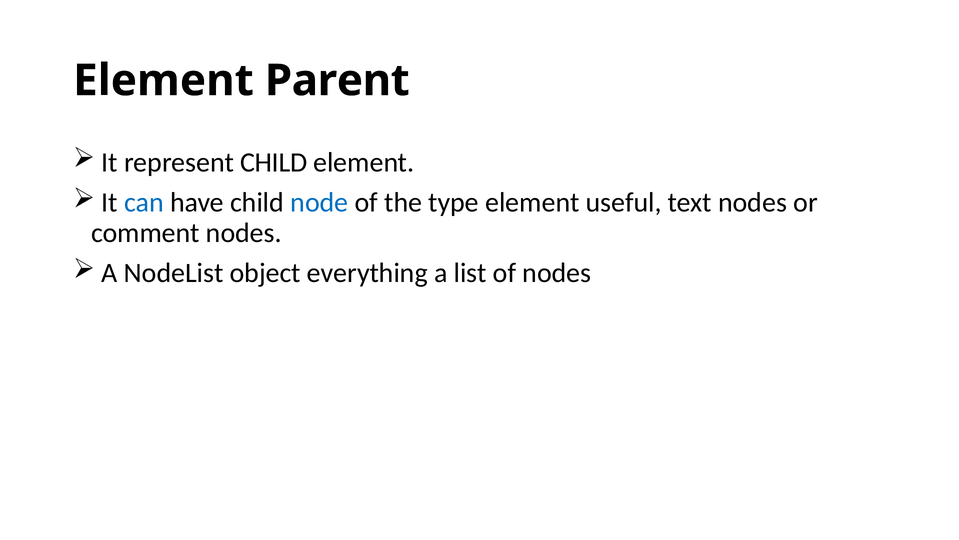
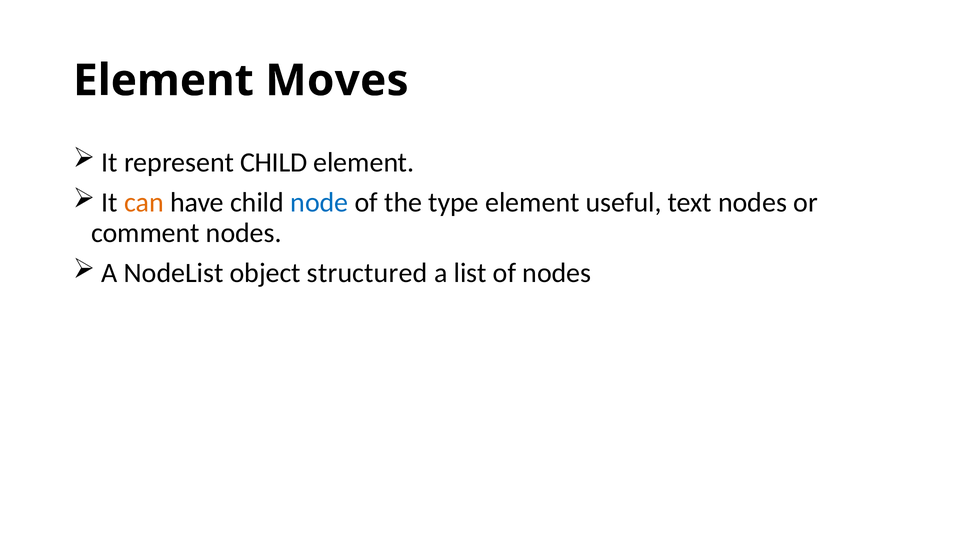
Parent: Parent -> Moves (337, 81)
can colour: blue -> orange (144, 202)
everything: everything -> structured (367, 273)
